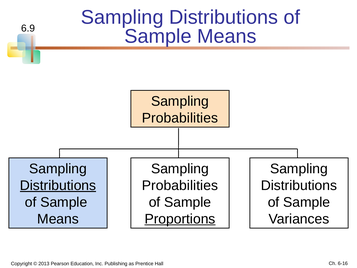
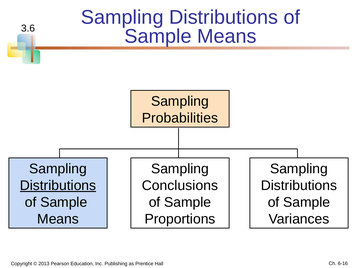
6.9: 6.9 -> 3.6 (28, 28)
Probabilities: Probabilities -> Conclusions (180, 185)
Proportions underline: present -> none (180, 219)
